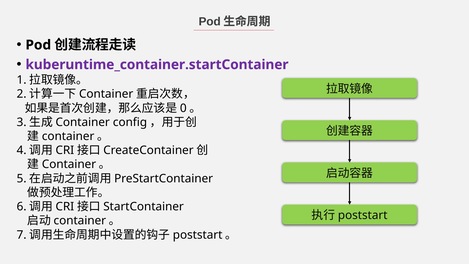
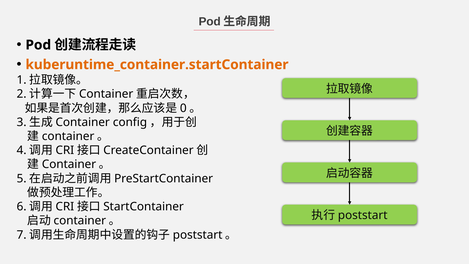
kuberuntime_container.startContainer colour: purple -> orange (157, 65)
